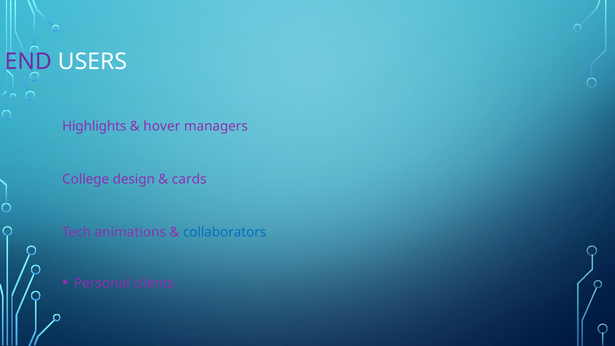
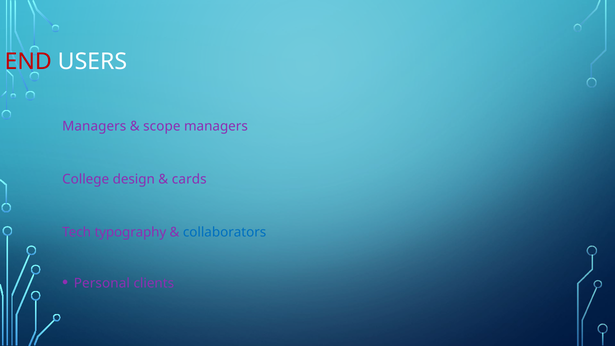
END colour: purple -> red (28, 62)
Highlights: Highlights -> Managers (94, 126)
hover: hover -> scope (162, 126)
animations: animations -> typography (130, 232)
